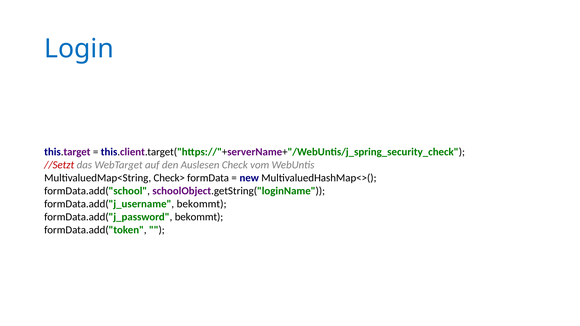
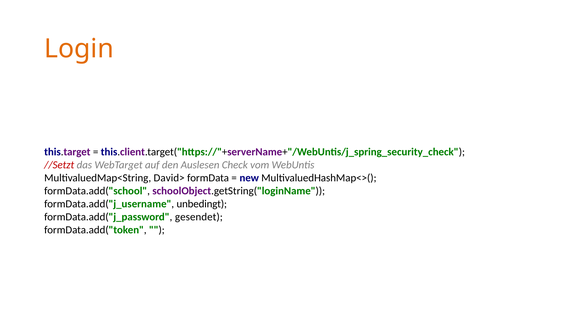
Login colour: blue -> orange (79, 49)
Check>: Check> -> David> (169, 178)
formData.add("j_username bekommt: bekommt -> unbedingt (202, 204)
formData.add("j_password bekommt: bekommt -> gesendet (199, 217)
